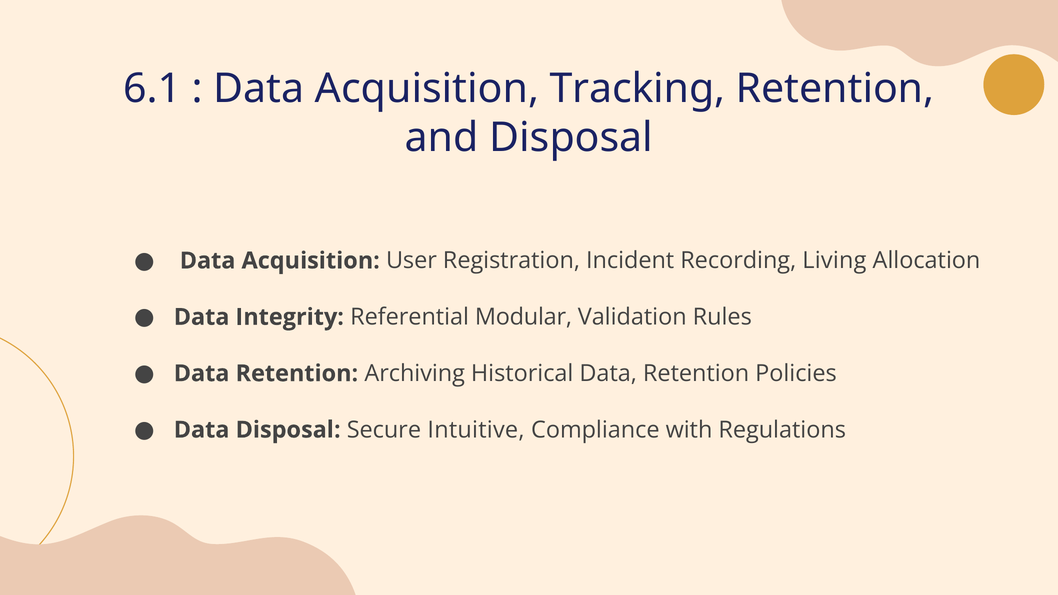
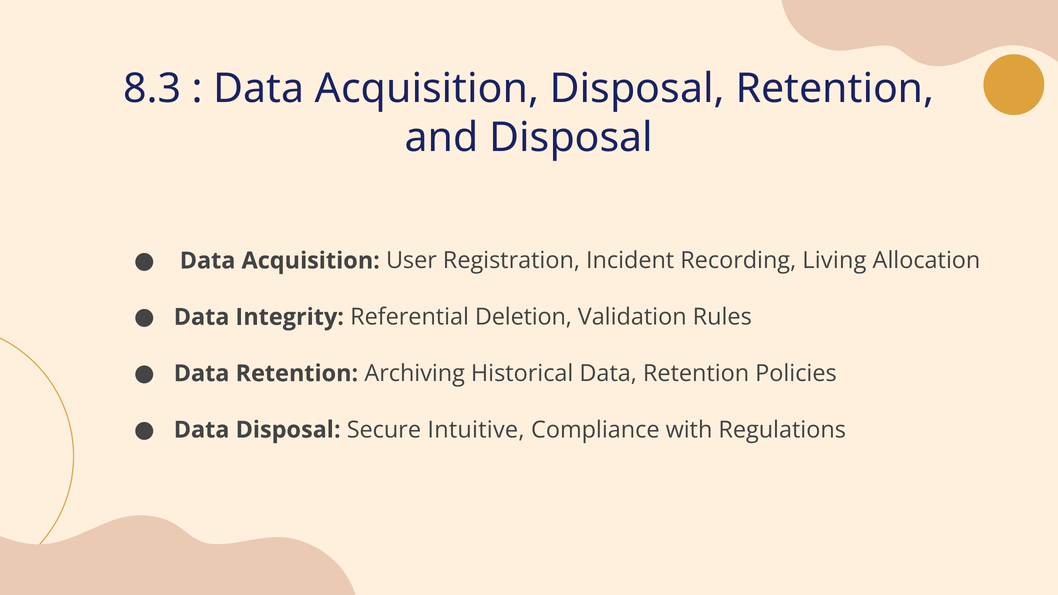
6.1: 6.1 -> 8.3 (152, 89)
Acquisition Tracking: Tracking -> Disposal (637, 89)
Modular: Modular -> Deletion (523, 317)
